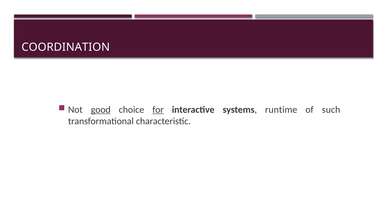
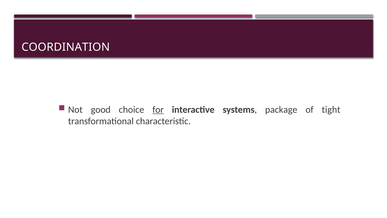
good underline: present -> none (101, 109)
runtime: runtime -> package (281, 109)
such: such -> tight (331, 109)
